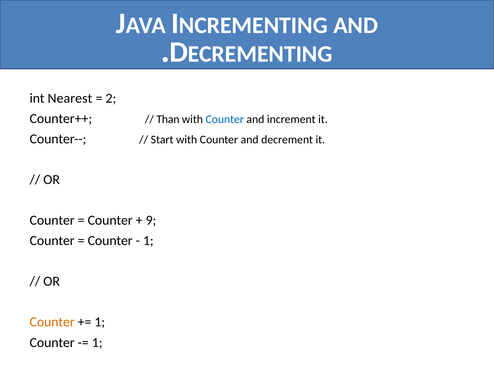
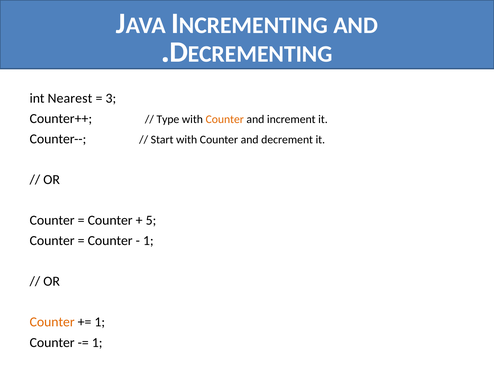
2: 2 -> 3 (111, 98)
Than: Than -> Type (168, 119)
Counter colour: blue -> orange (225, 119)
9: 9 -> 5 (151, 220)
